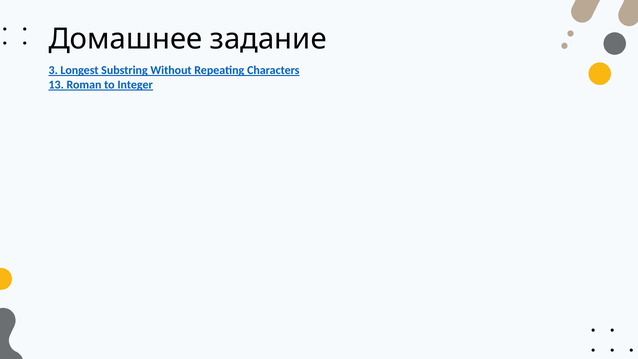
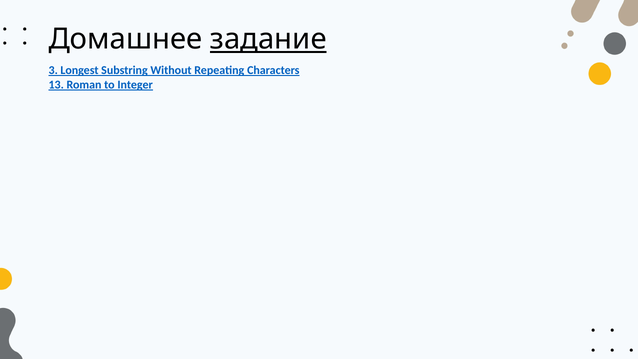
задание underline: none -> present (268, 39)
